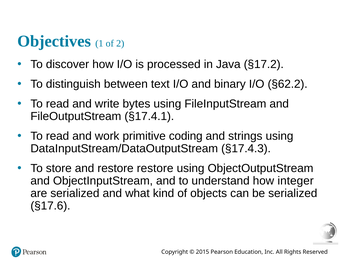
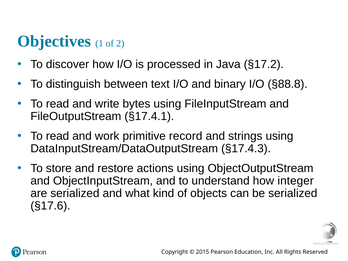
§62.2: §62.2 -> §88.8 (288, 84)
coding: coding -> record (186, 136)
restore restore: restore -> actions (155, 168)
